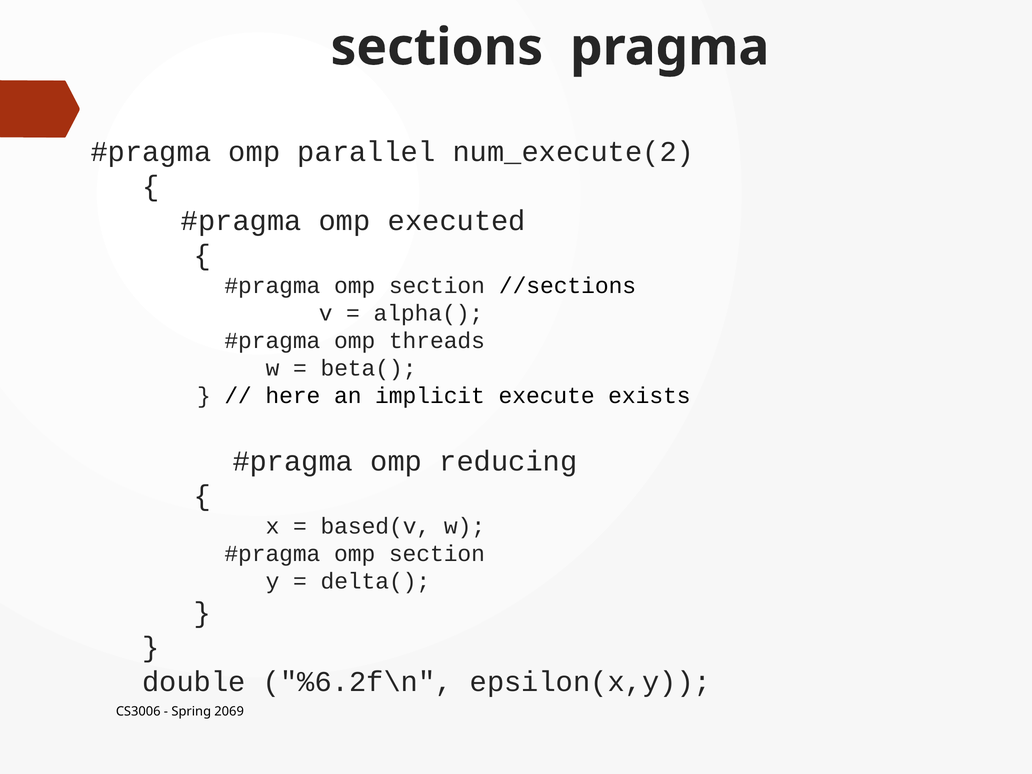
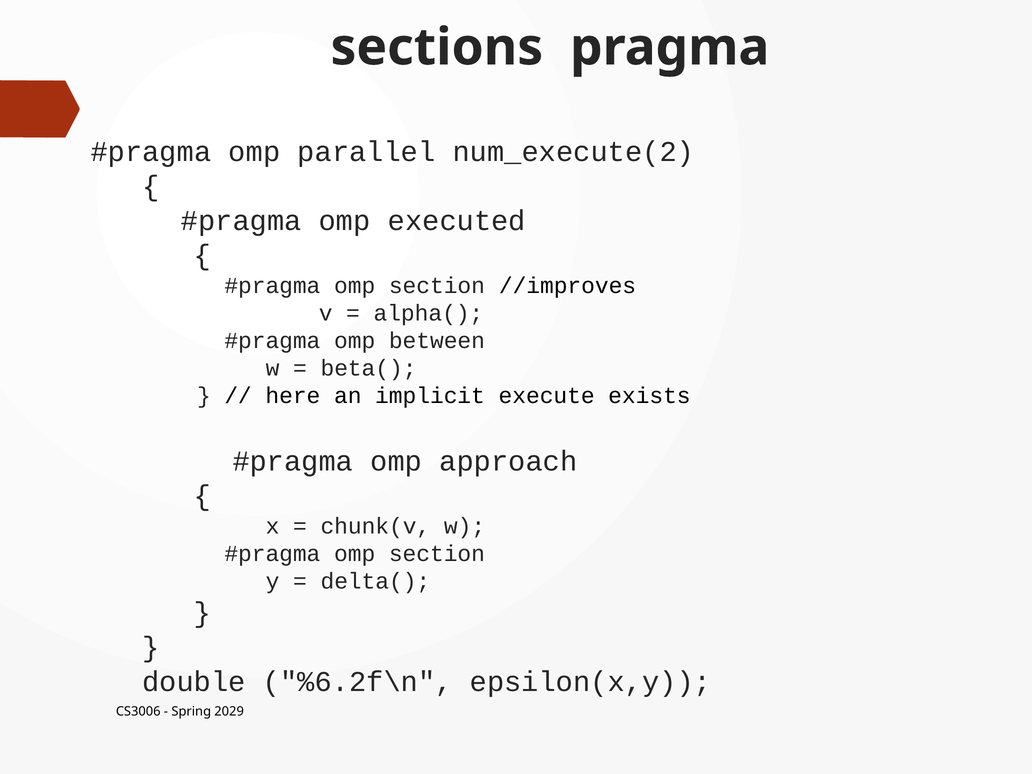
//sections: //sections -> //improves (568, 286)
threads: threads -> between (437, 341)
reducing: reducing -> approach (508, 461)
based(v: based(v -> chunk(v (375, 526)
2069: 2069 -> 2029 (229, 712)
